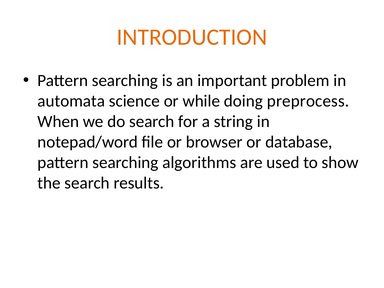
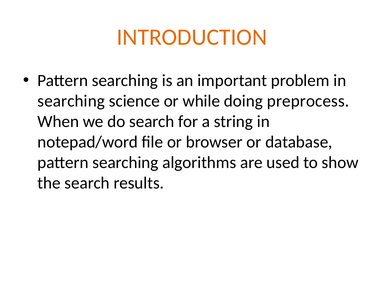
automata: automata -> searching (71, 101)
